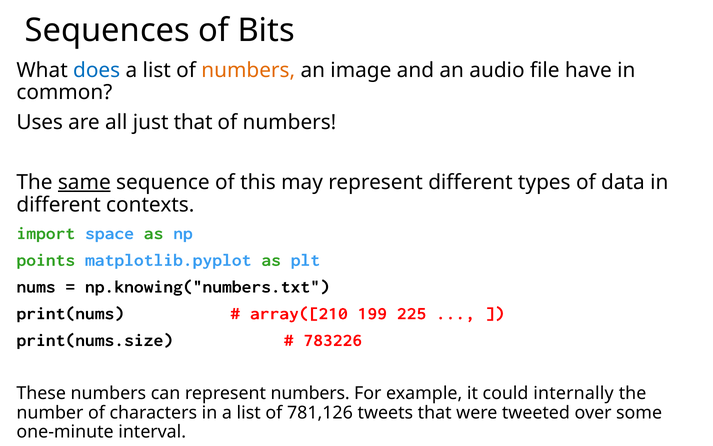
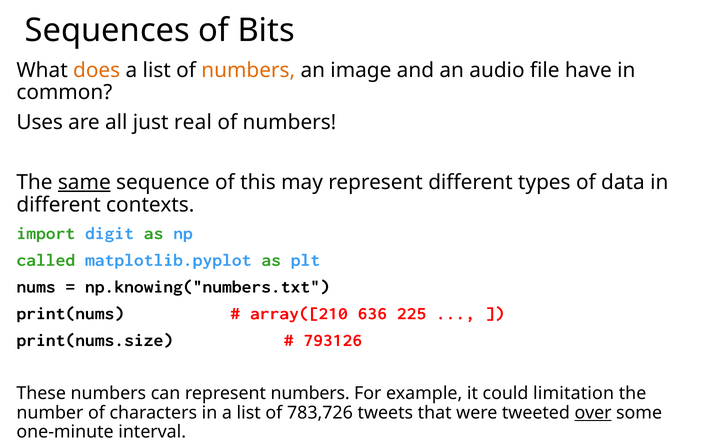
does colour: blue -> orange (97, 70)
just that: that -> real (193, 122)
space: space -> digit (110, 233)
points: points -> called (46, 260)
199: 199 -> 636 (372, 313)
783226: 783226 -> 793126 (333, 340)
internally: internally -> limitation (574, 393)
781,126: 781,126 -> 783,726 (320, 412)
over underline: none -> present (593, 412)
